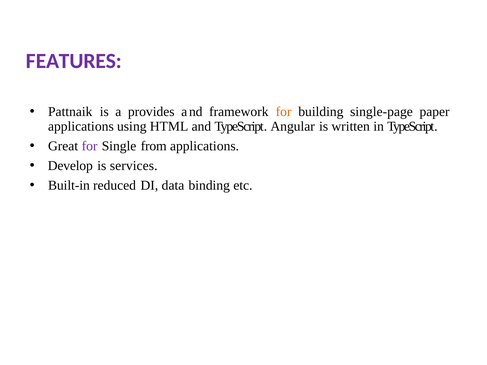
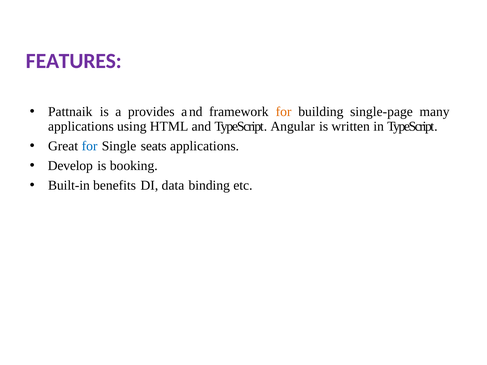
paper: paper -> many (435, 112)
for colour: purple -> blue (90, 146)
from: from -> seats (154, 146)
services: services -> booking (134, 166)
reduced: reduced -> benefits (115, 186)
